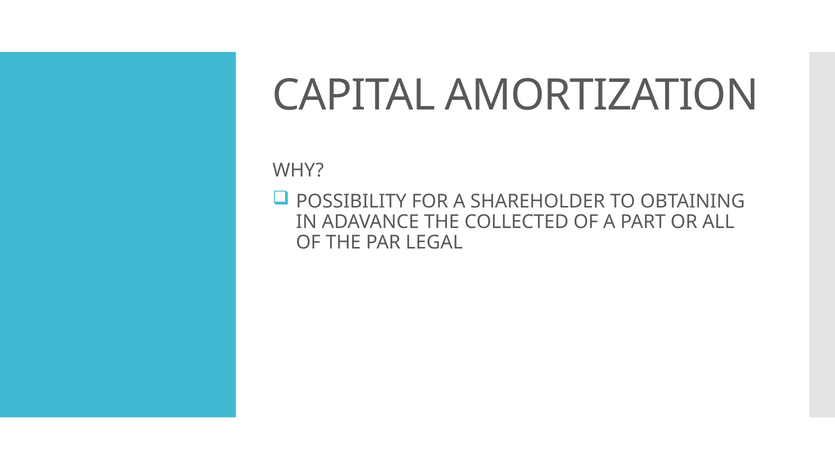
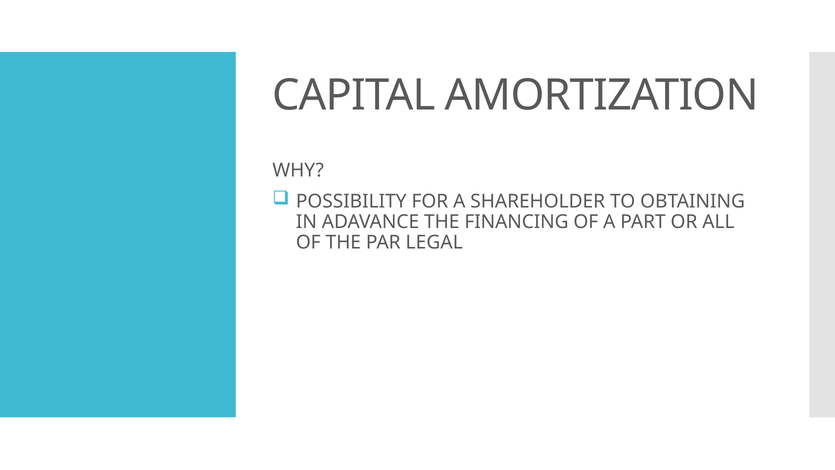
COLLECTED: COLLECTED -> FINANCING (516, 222)
